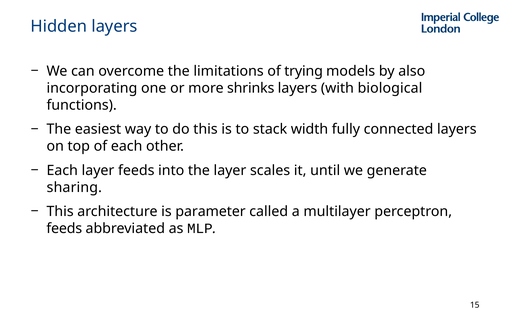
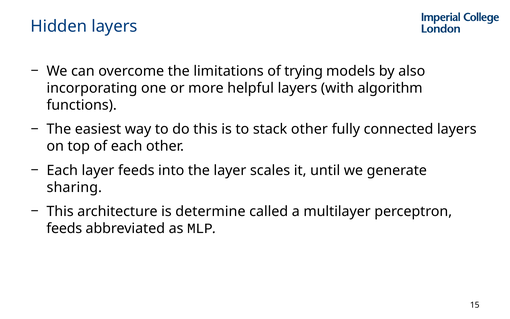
shrinks: shrinks -> helpful (251, 88)
biological: biological -> algorithm (390, 88)
stack width: width -> other (309, 129)
parameter: parameter -> determine (210, 211)
